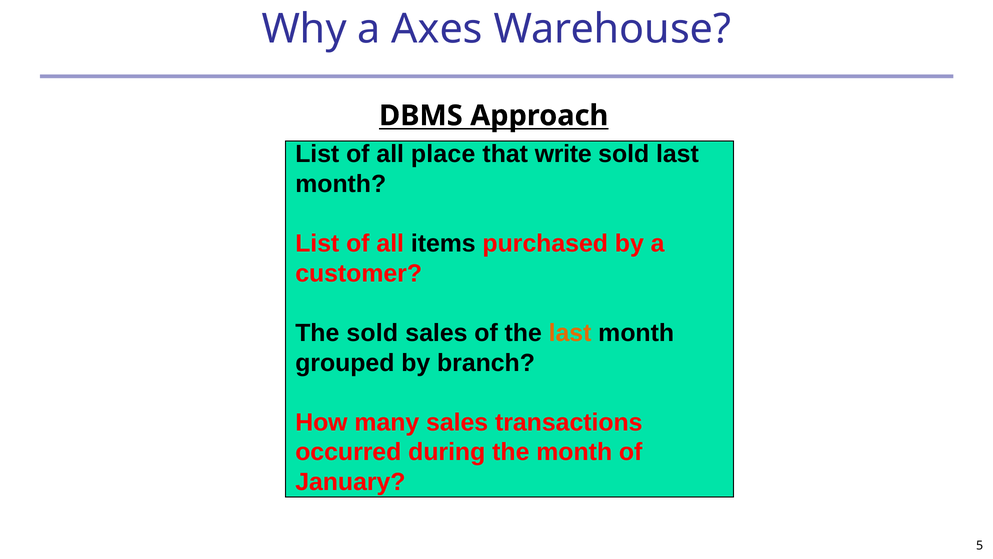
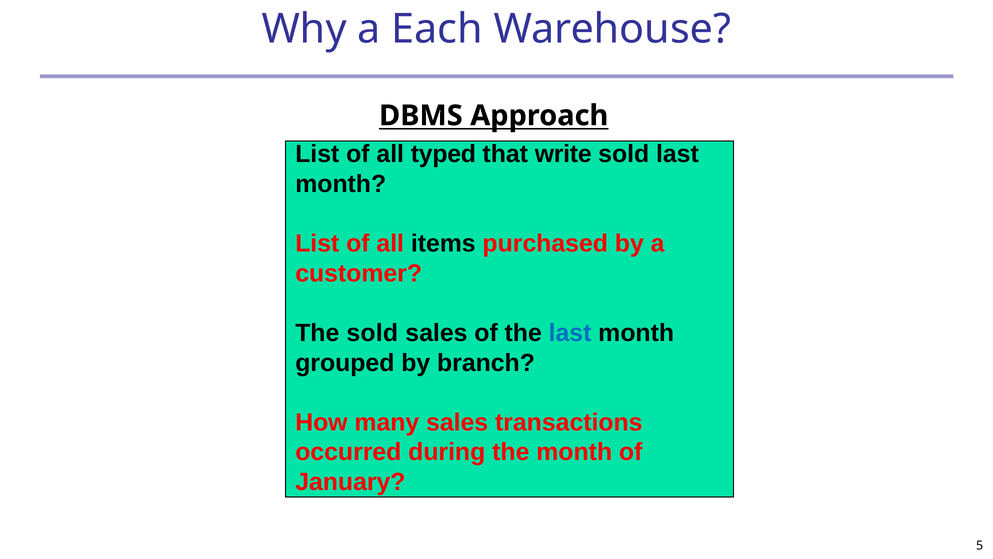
Axes: Axes -> Each (437, 29)
place: place -> typed (443, 154)
last colour: orange -> blue (570, 333)
